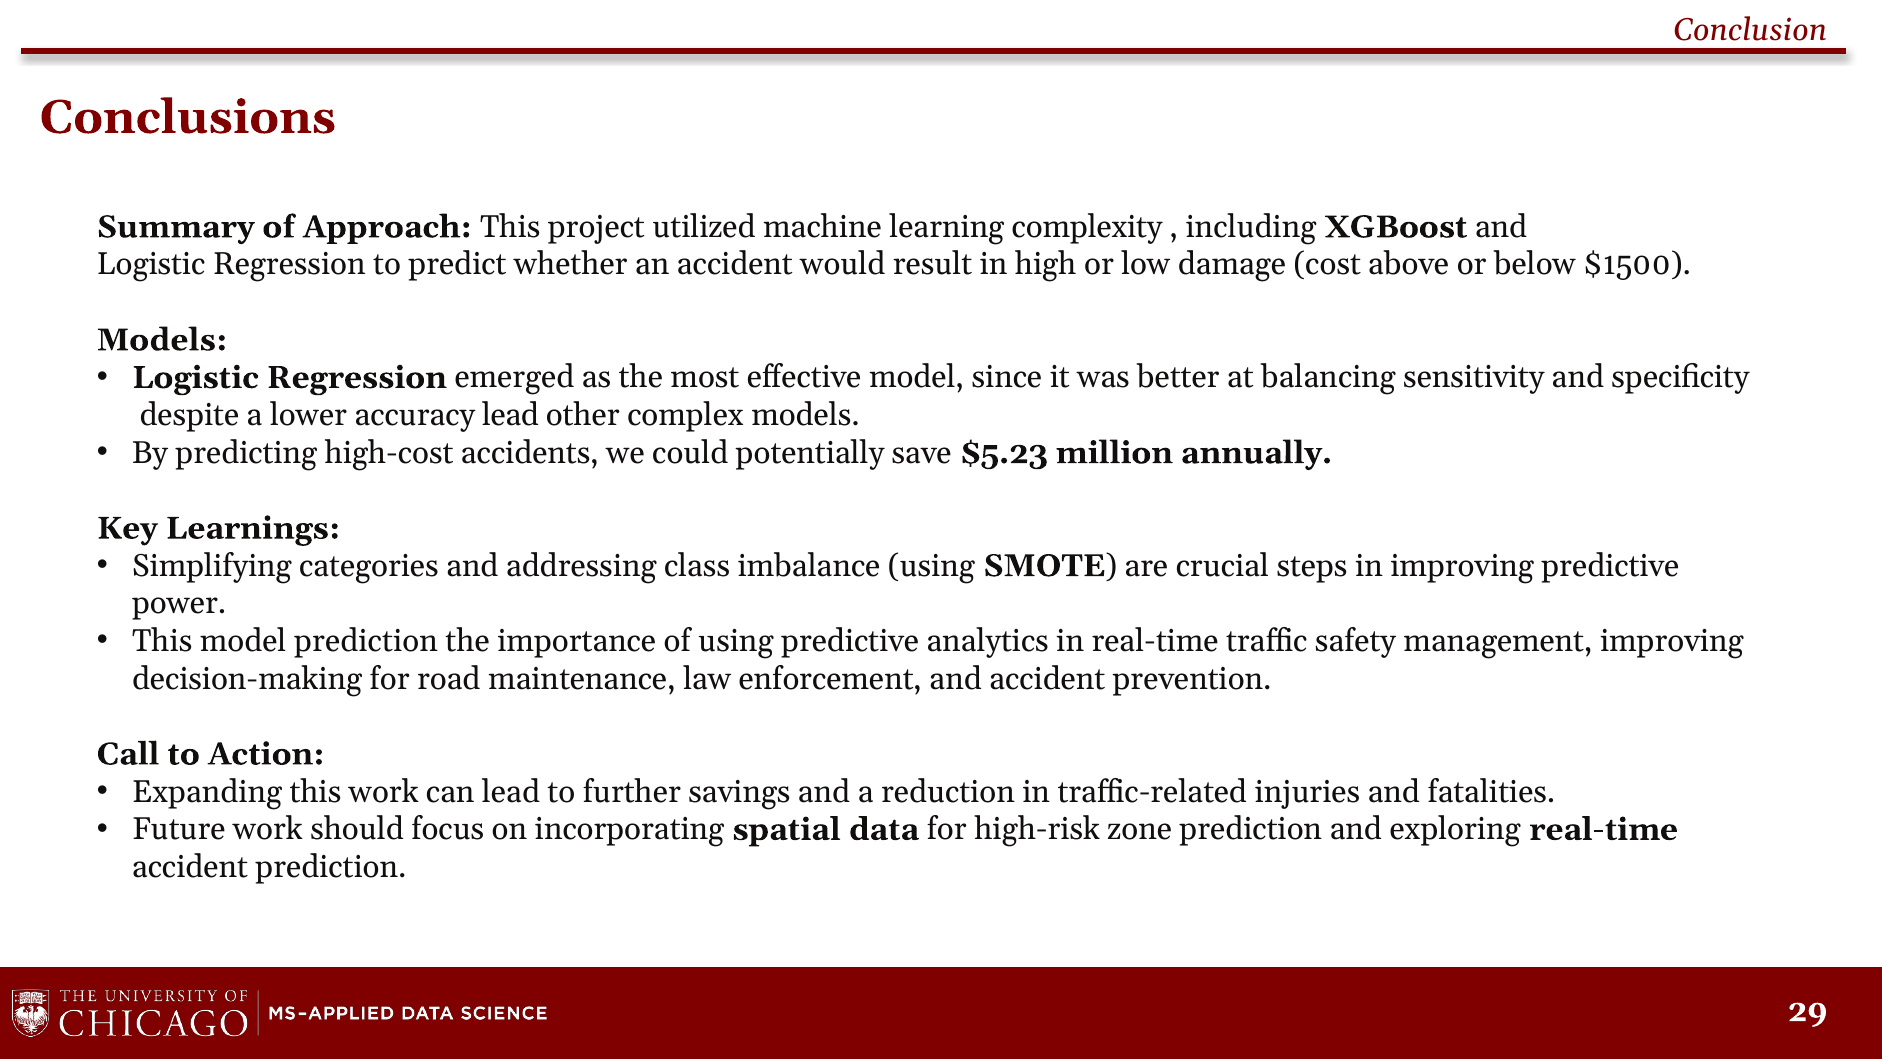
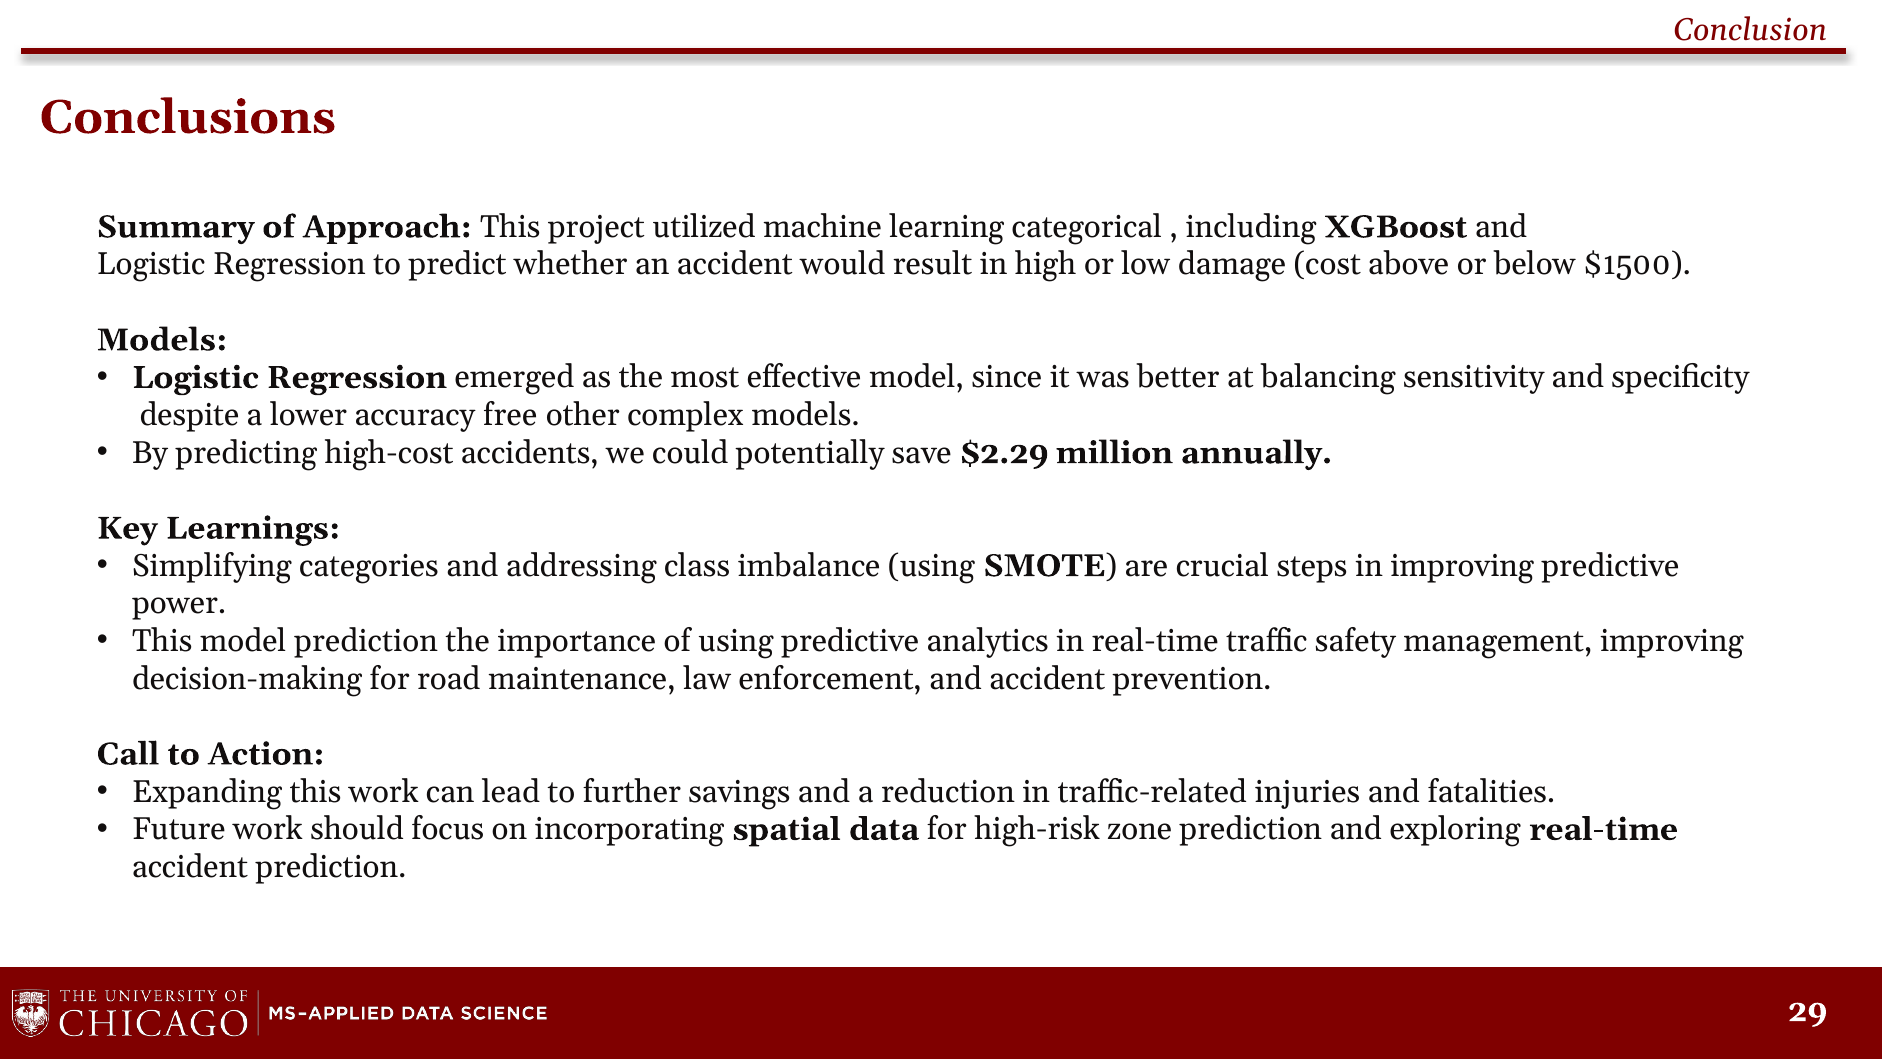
complexity: complexity -> categorical (1087, 227)
accuracy lead: lead -> free (510, 415)
$5.23: $5.23 -> $2.29 (1004, 453)
